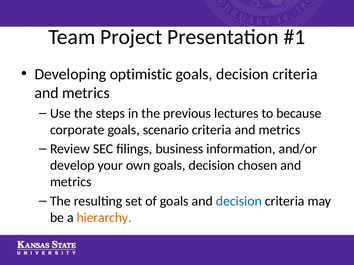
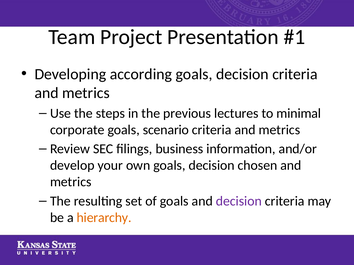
optimistic: optimistic -> according (141, 74)
because: because -> minimal (299, 113)
decision colour: blue -> purple (239, 201)
